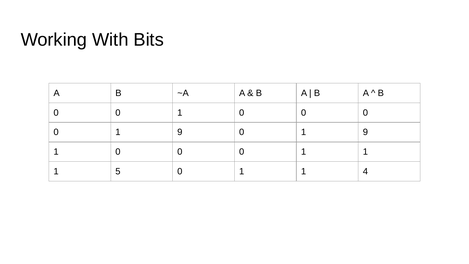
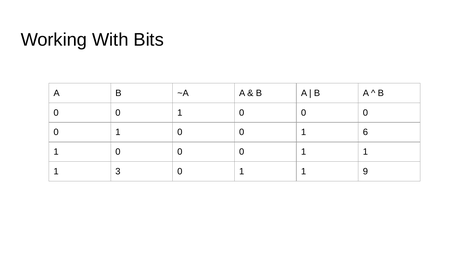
9: 9 -> 0 (180, 132)
9: 9 -> 6 (365, 132)
5: 5 -> 3 (118, 171)
4: 4 -> 9 (365, 171)
